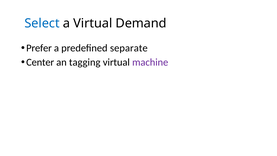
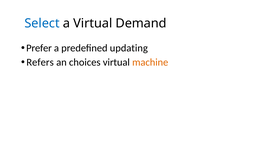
separate: separate -> updating (129, 48)
Center: Center -> Refers (40, 62)
tagging: tagging -> choices (85, 62)
machine colour: purple -> orange (150, 62)
